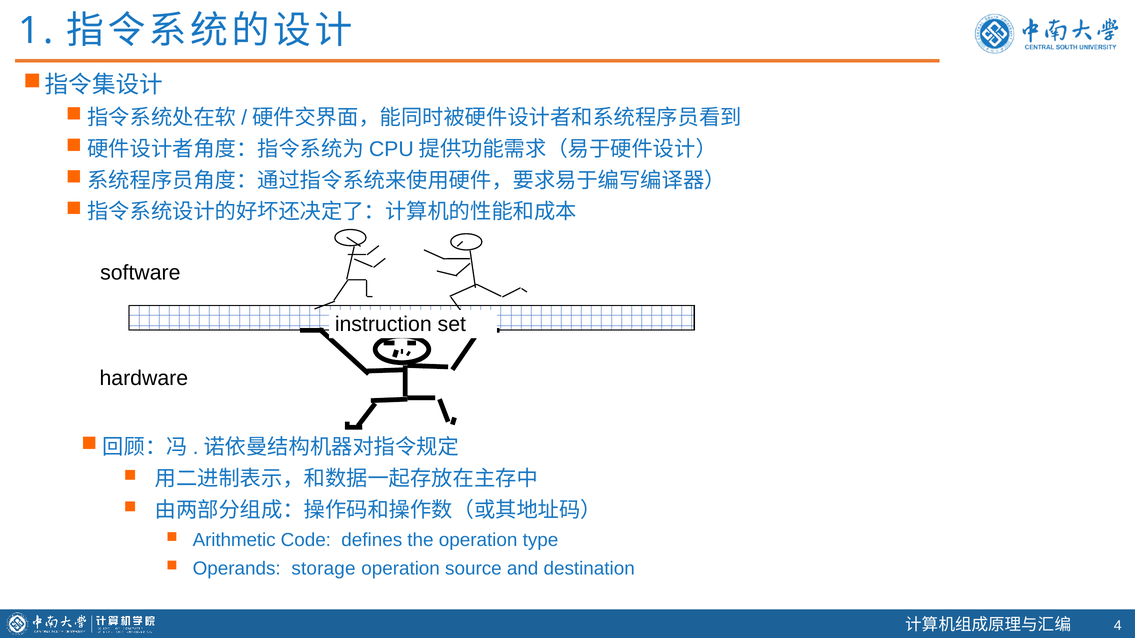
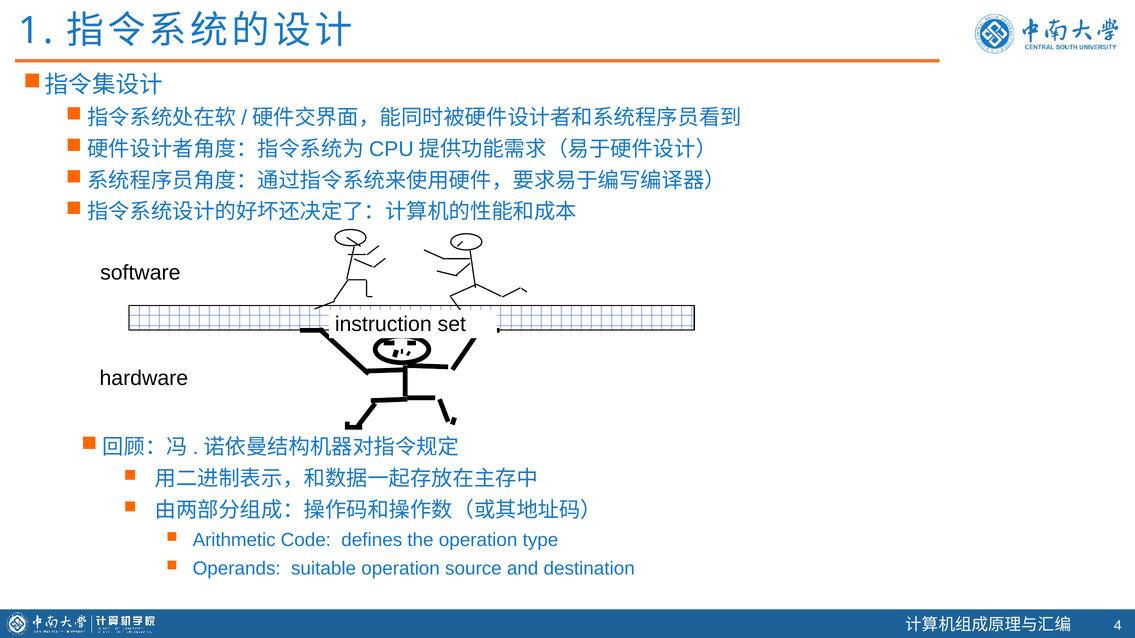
storage: storage -> suitable (324, 569)
